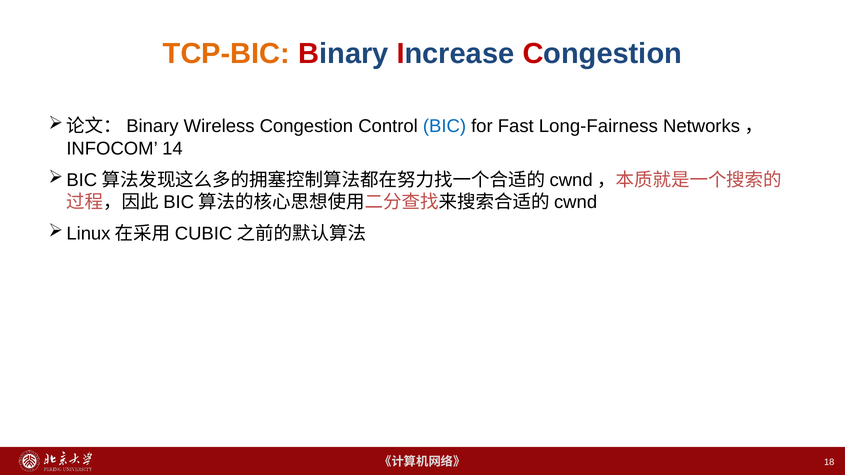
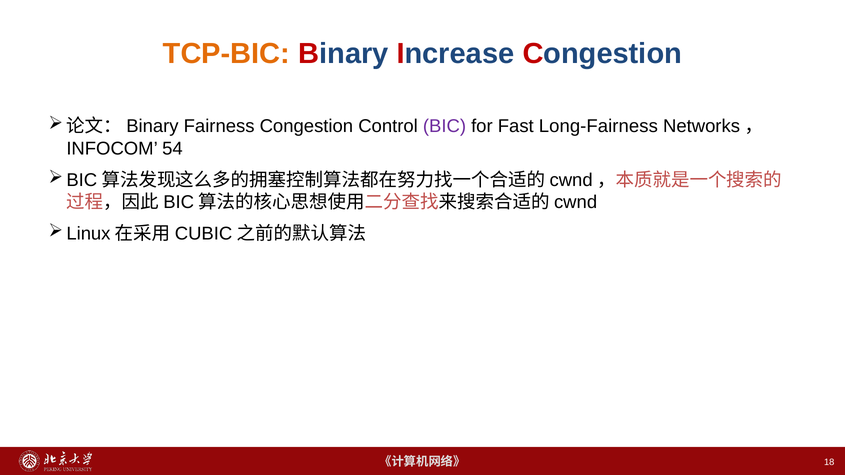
Wireless: Wireless -> Fairness (219, 126)
BIC colour: blue -> purple (444, 126)
14: 14 -> 54 (172, 149)
